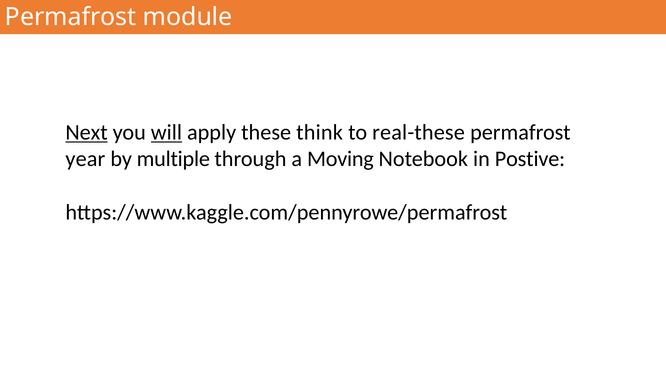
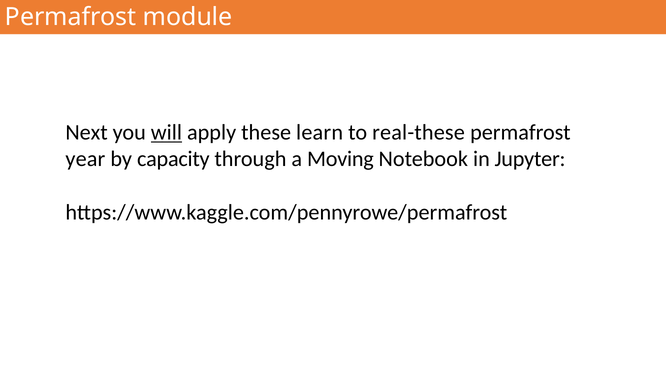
Next underline: present -> none (87, 132)
think: think -> learn (320, 132)
multiple: multiple -> capacity (173, 159)
Postive: Postive -> Jupyter (530, 159)
